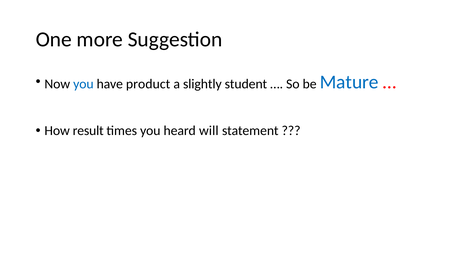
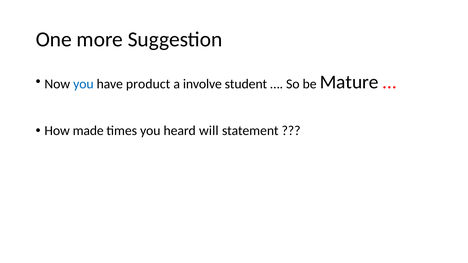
slightly: slightly -> involve (202, 84)
Mature colour: blue -> black (349, 82)
result: result -> made (88, 131)
